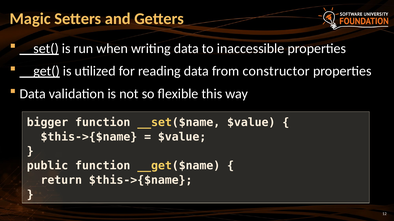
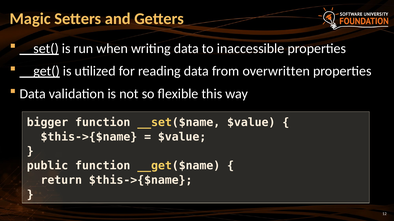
constructor: constructor -> overwritten (276, 71)
